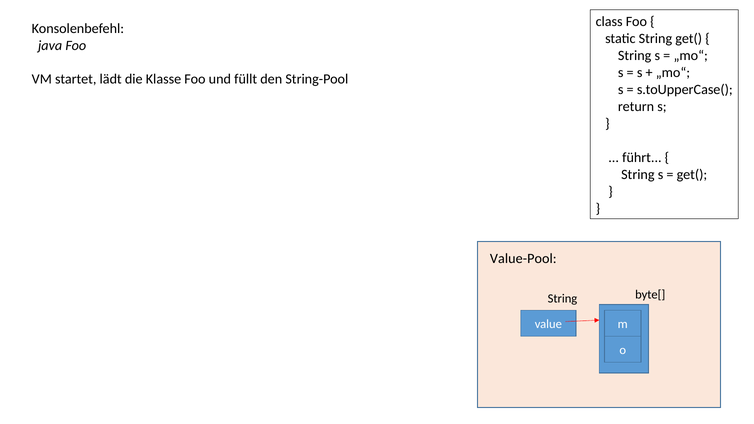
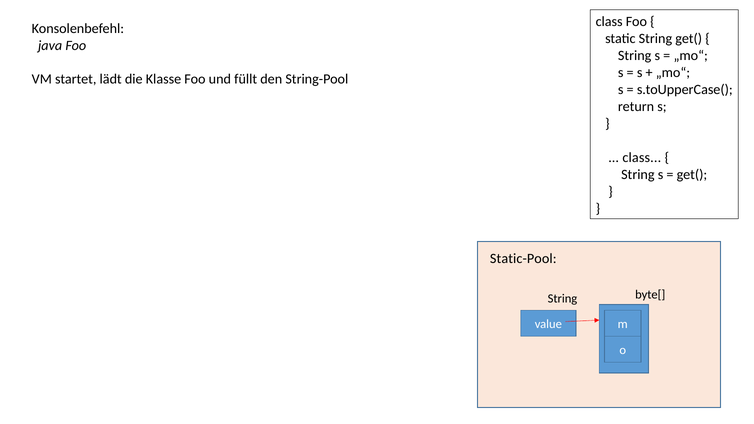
führt: führt -> class (642, 158)
Value-Pool: Value-Pool -> Static-Pool (523, 258)
